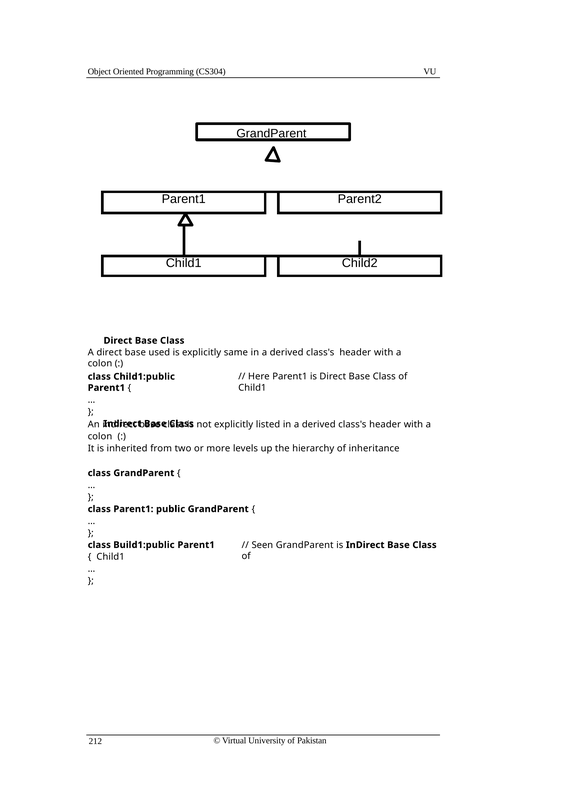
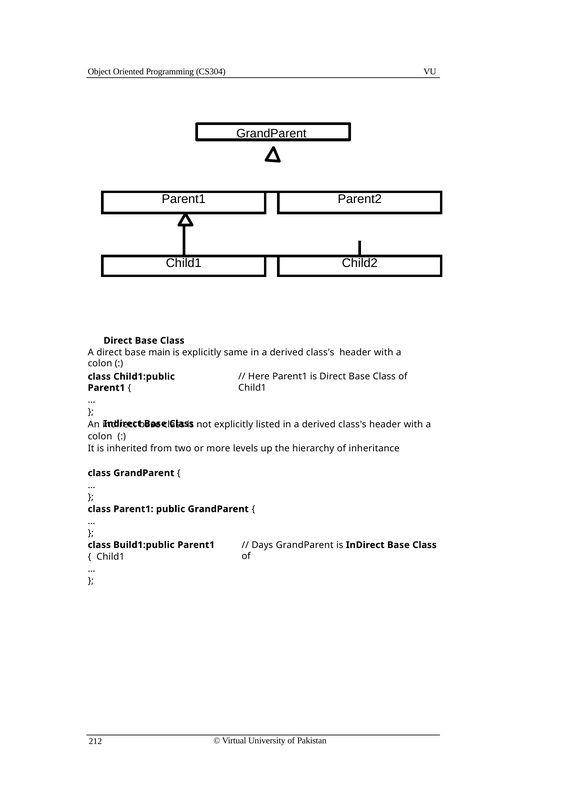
used: used -> main (159, 352)
Seen: Seen -> Days (262, 545)
